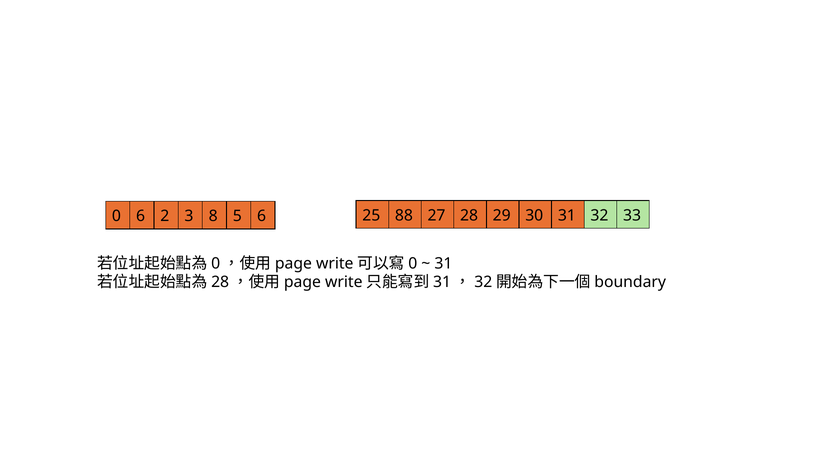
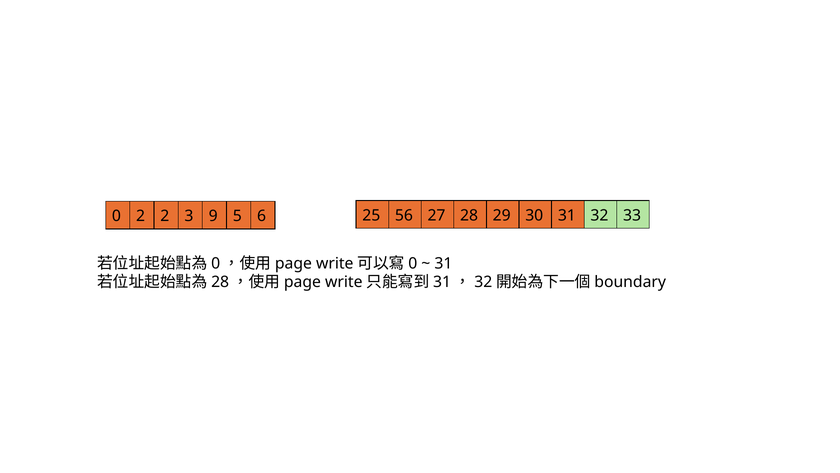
0 6: 6 -> 2 (141, 216)
8: 8 -> 9 (213, 216)
88: 88 -> 56 (404, 215)
